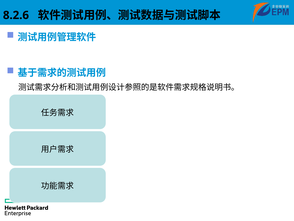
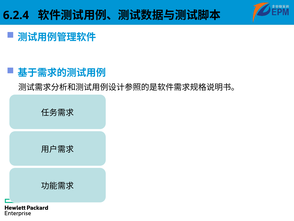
8.2.6: 8.2.6 -> 6.2.4 (16, 15)
